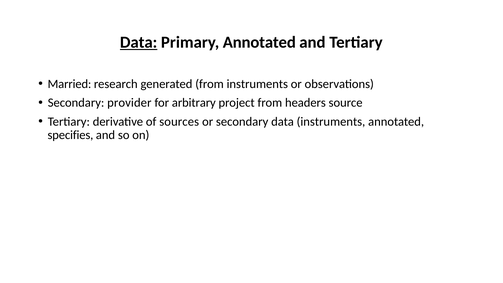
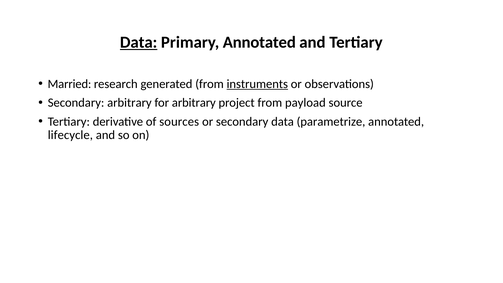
instruments underline: none -> present (257, 84)
Secondary provider: provider -> arbitrary (129, 103)
headers: headers -> payload (305, 103)
data instruments: instruments -> parametrize (331, 122)
specifies: specifies -> lifecycle (70, 135)
